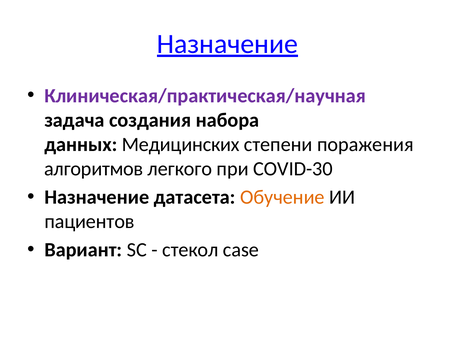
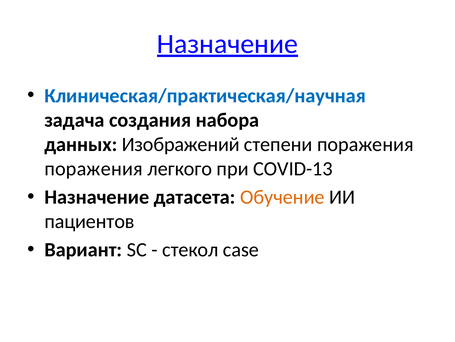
Клиническая/практическая/научная colour: purple -> blue (205, 95)
Медицинских: Медицинских -> Изображений (181, 144)
алгоритмов: алгоритмов -> поражения (94, 168)
COVID-30: COVID-30 -> COVID-13 (293, 168)
